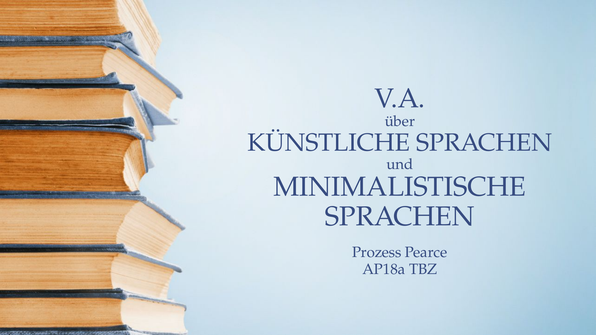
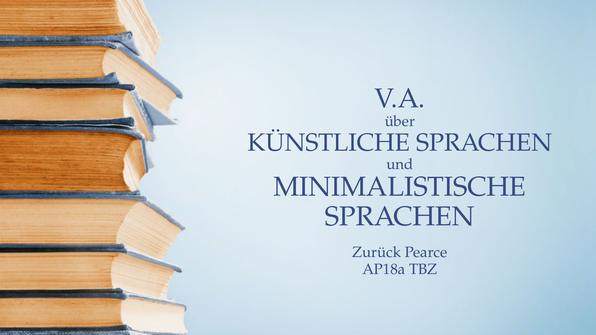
Prozess: Prozess -> Zurück (377, 253)
